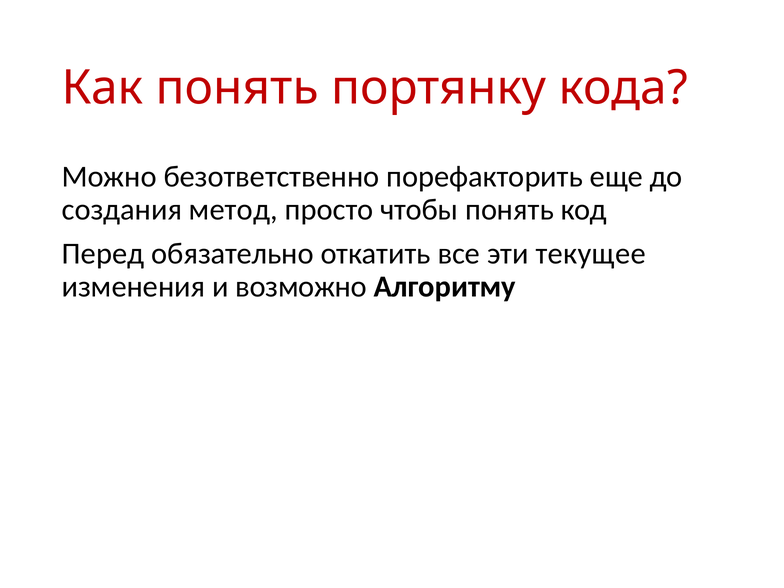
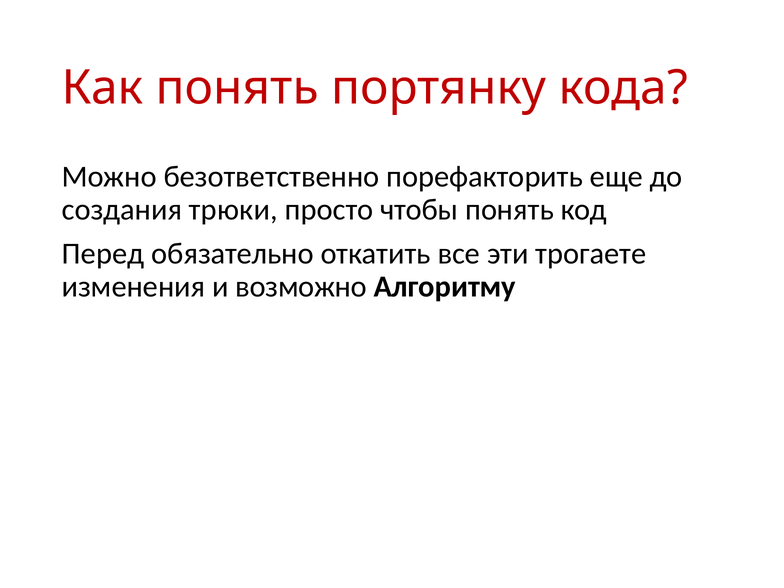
метод: метод -> трюки (233, 210)
текущее: текущее -> трогаете (591, 254)
